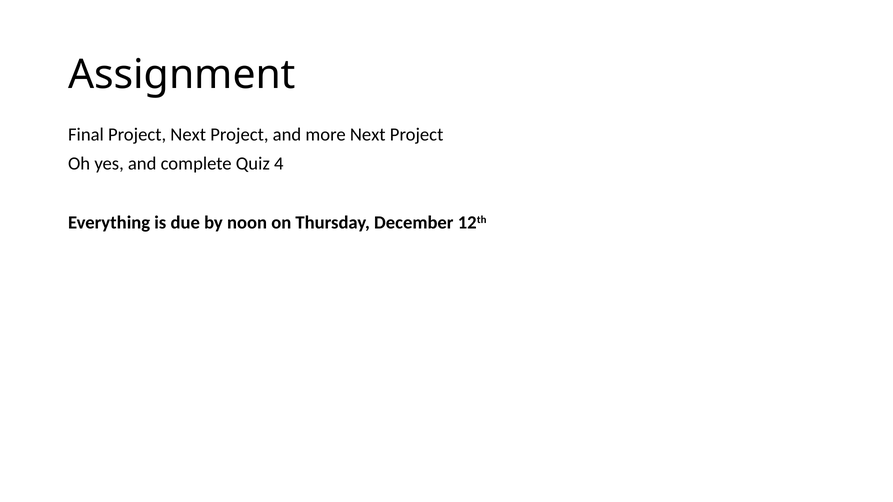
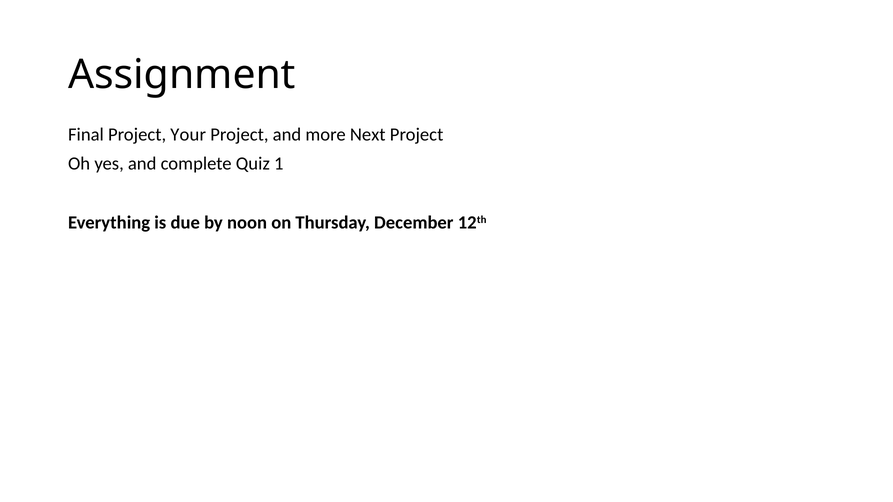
Project Next: Next -> Your (188, 135)
4: 4 -> 1 (279, 164)
